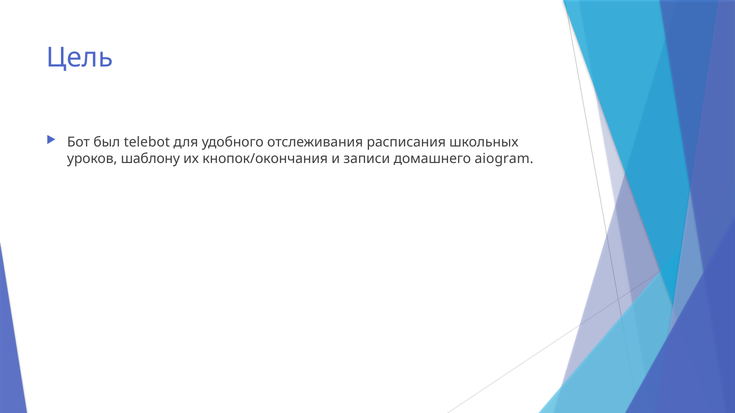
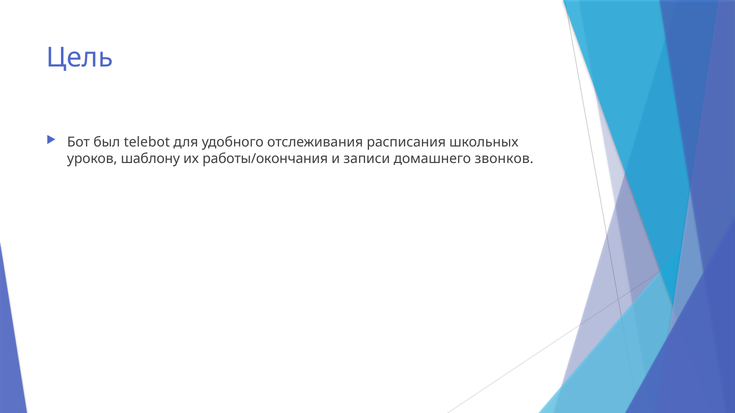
кнопок/окончания: кнопок/окончания -> работы/окончания (265, 159)
aiogram: aiogram -> звонков (504, 159)
